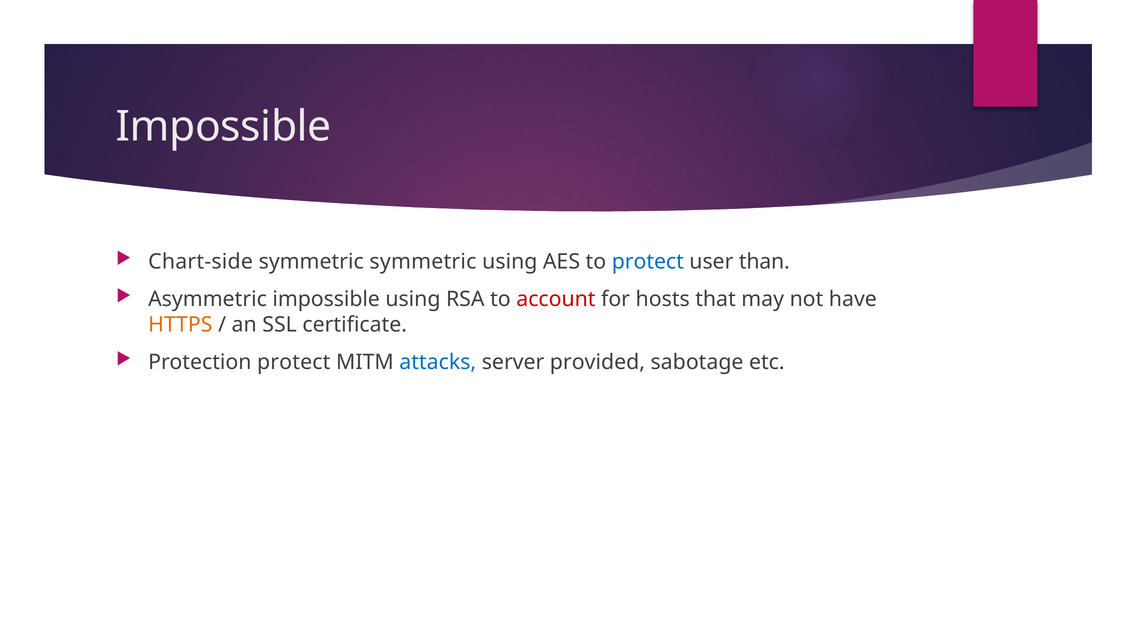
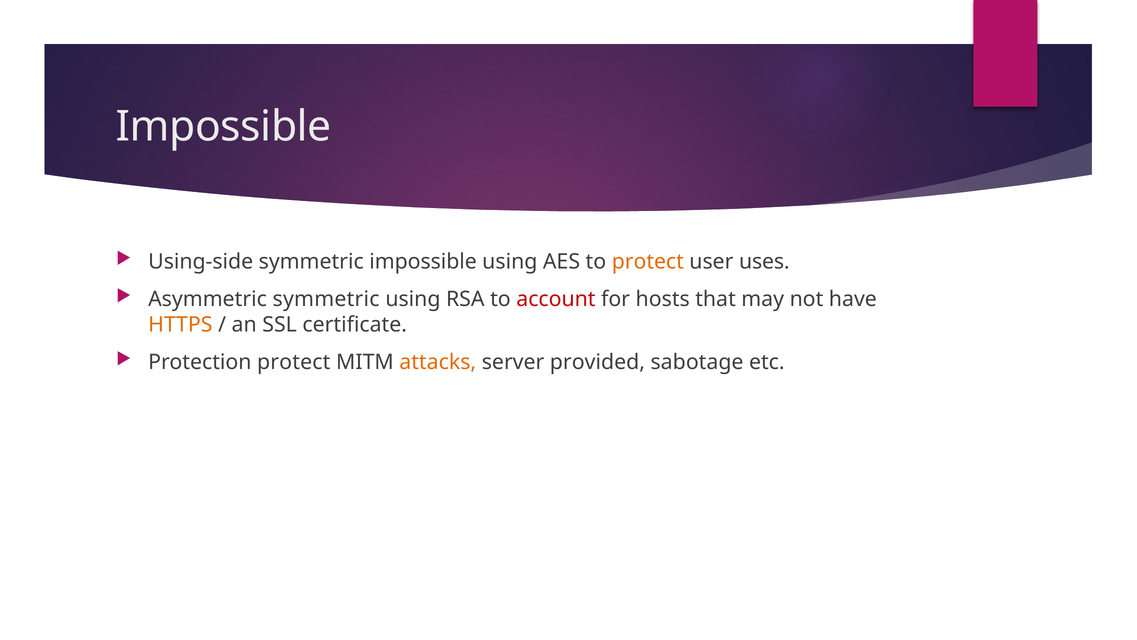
Chart-side: Chart-side -> Using-side (201, 261)
symmetric symmetric: symmetric -> impossible (423, 261)
protect colour: blue -> orange (648, 261)
than: than -> uses (764, 261)
Asymmetric impossible: impossible -> symmetric (326, 299)
attacks colour: blue -> orange (438, 362)
